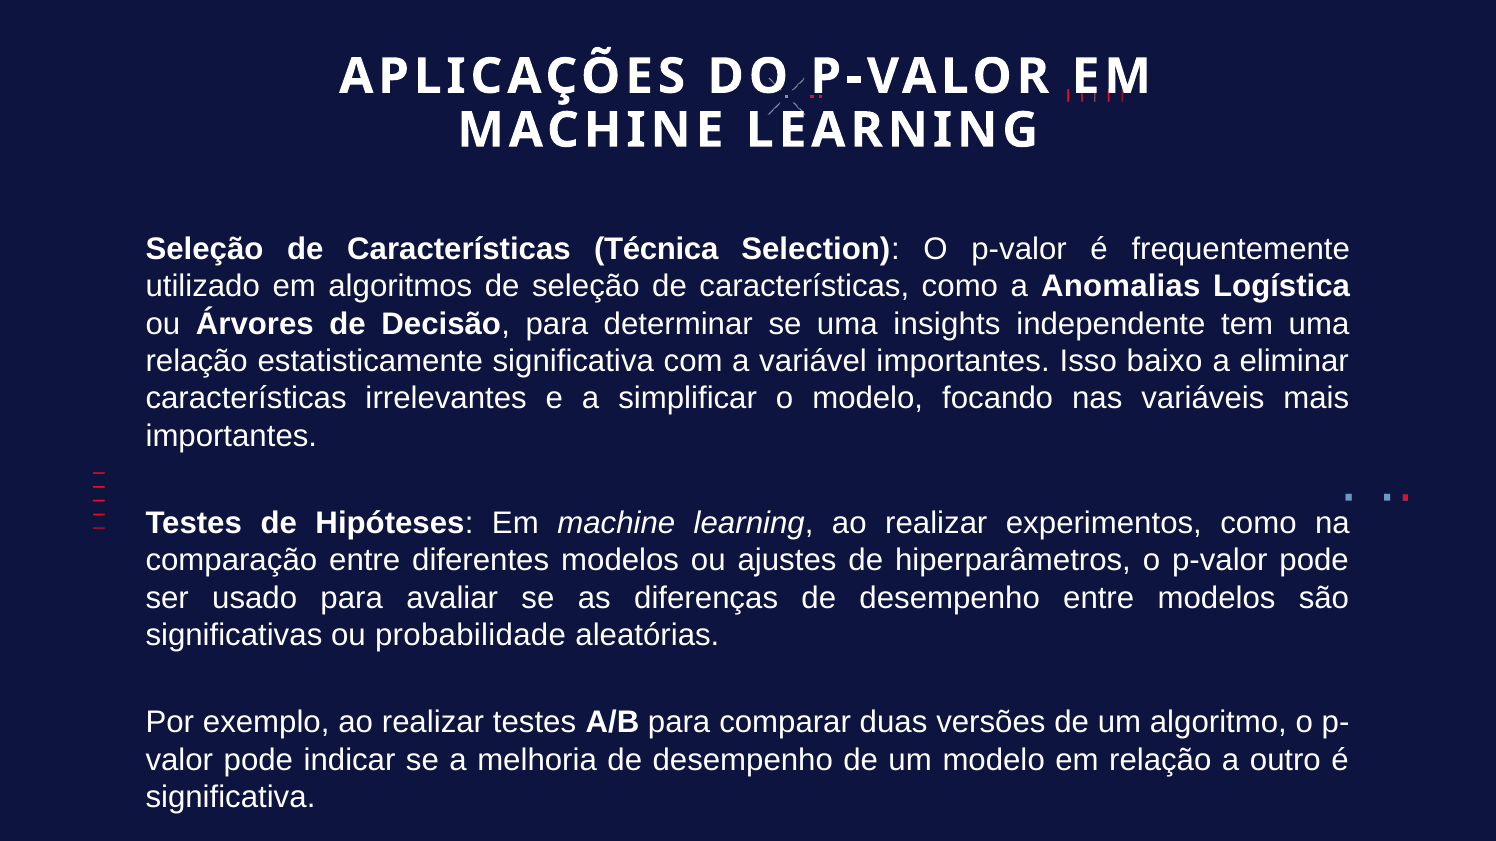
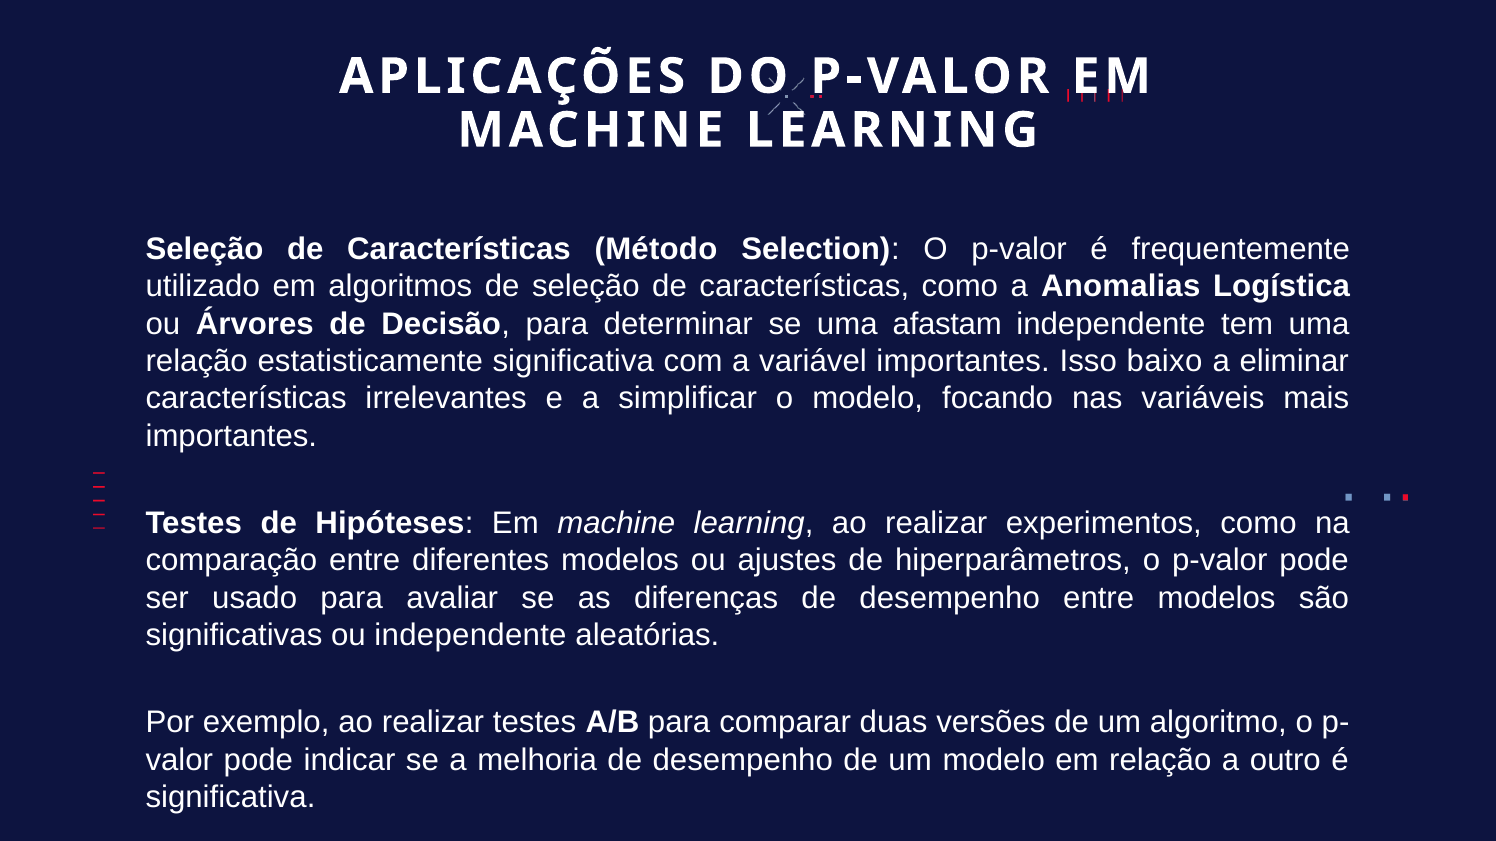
Técnica: Técnica -> Método (656, 249)
insights: insights -> afastam (947, 324)
ou probabilidade: probabilidade -> independente (470, 636)
